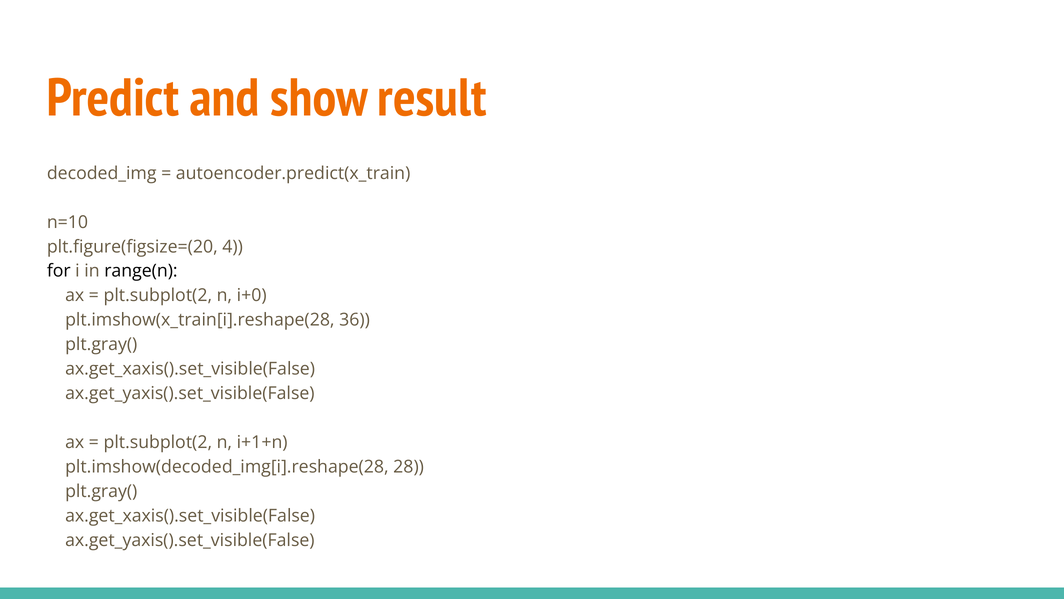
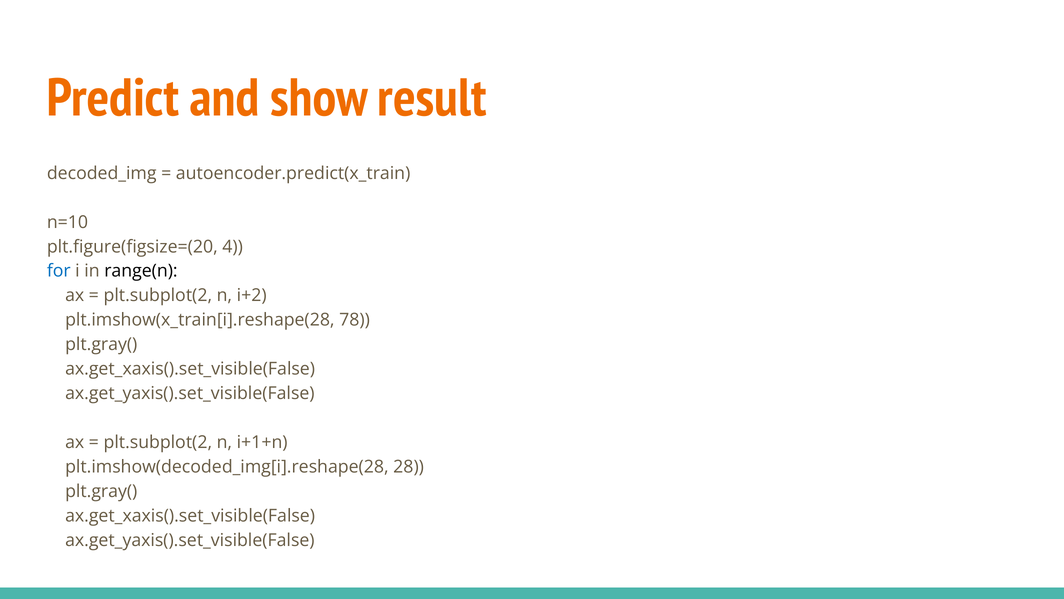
for colour: black -> blue (59, 271)
i+0: i+0 -> i+2 (252, 295)
36: 36 -> 78 (355, 320)
